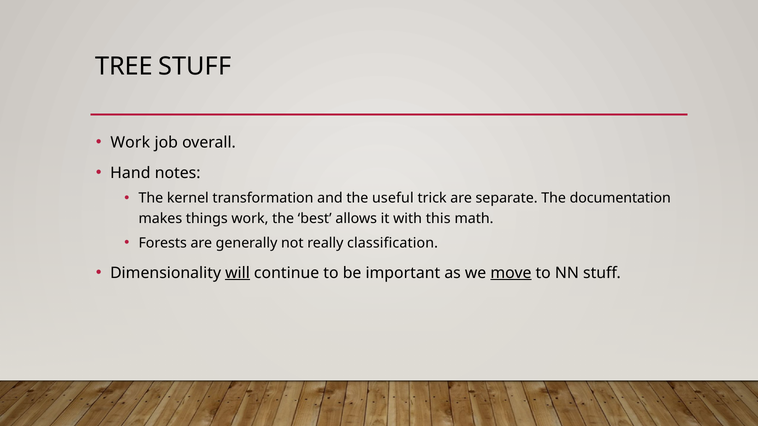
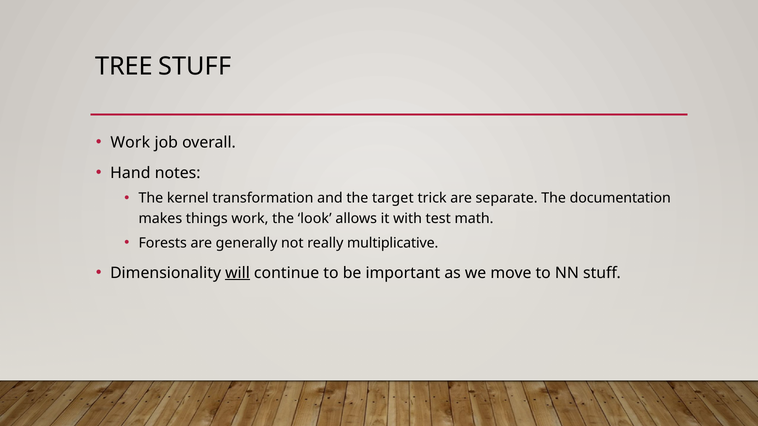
useful: useful -> target (393, 198)
best: best -> look (315, 219)
this: this -> test (438, 219)
classification: classification -> multiplicative (393, 243)
move underline: present -> none (511, 273)
